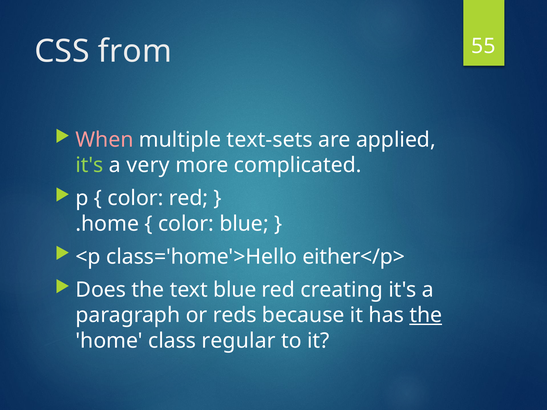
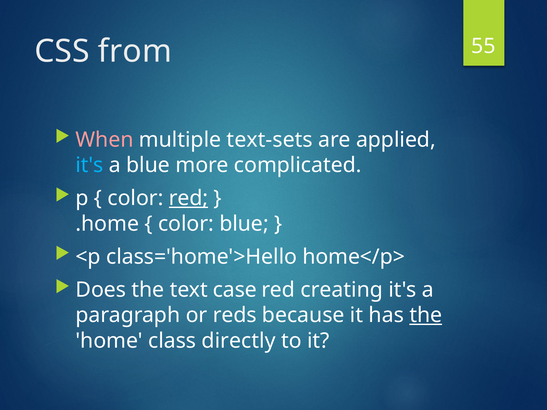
it's colour: light green -> light blue (89, 165)
a very: very -> blue (148, 165)
red underline: none -> present (189, 198)
either</p>: either</p> -> home</p> (354, 257)
text blue: blue -> case (235, 290)
regular: regular -> directly (239, 341)
